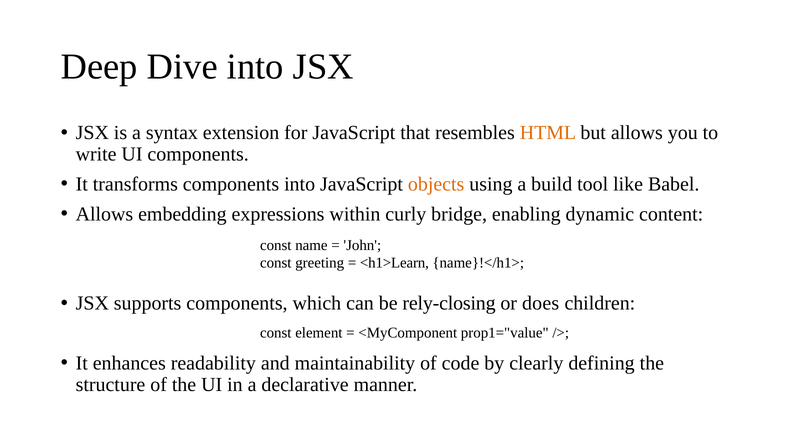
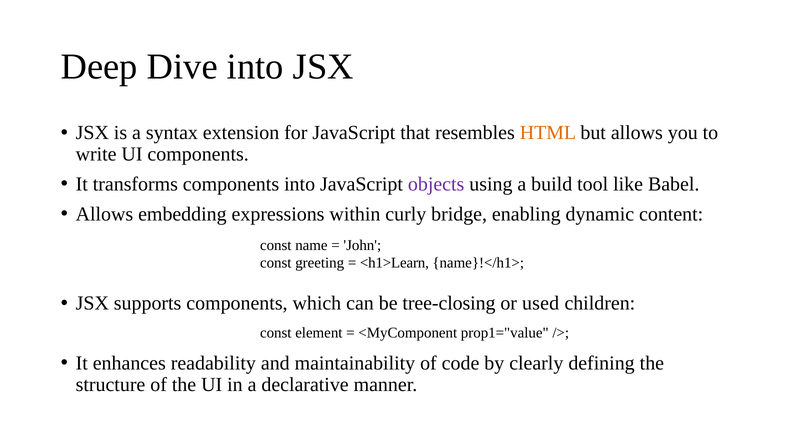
objects colour: orange -> purple (436, 184)
rely-closing: rely-closing -> tree-closing (449, 304)
does: does -> used (541, 304)
